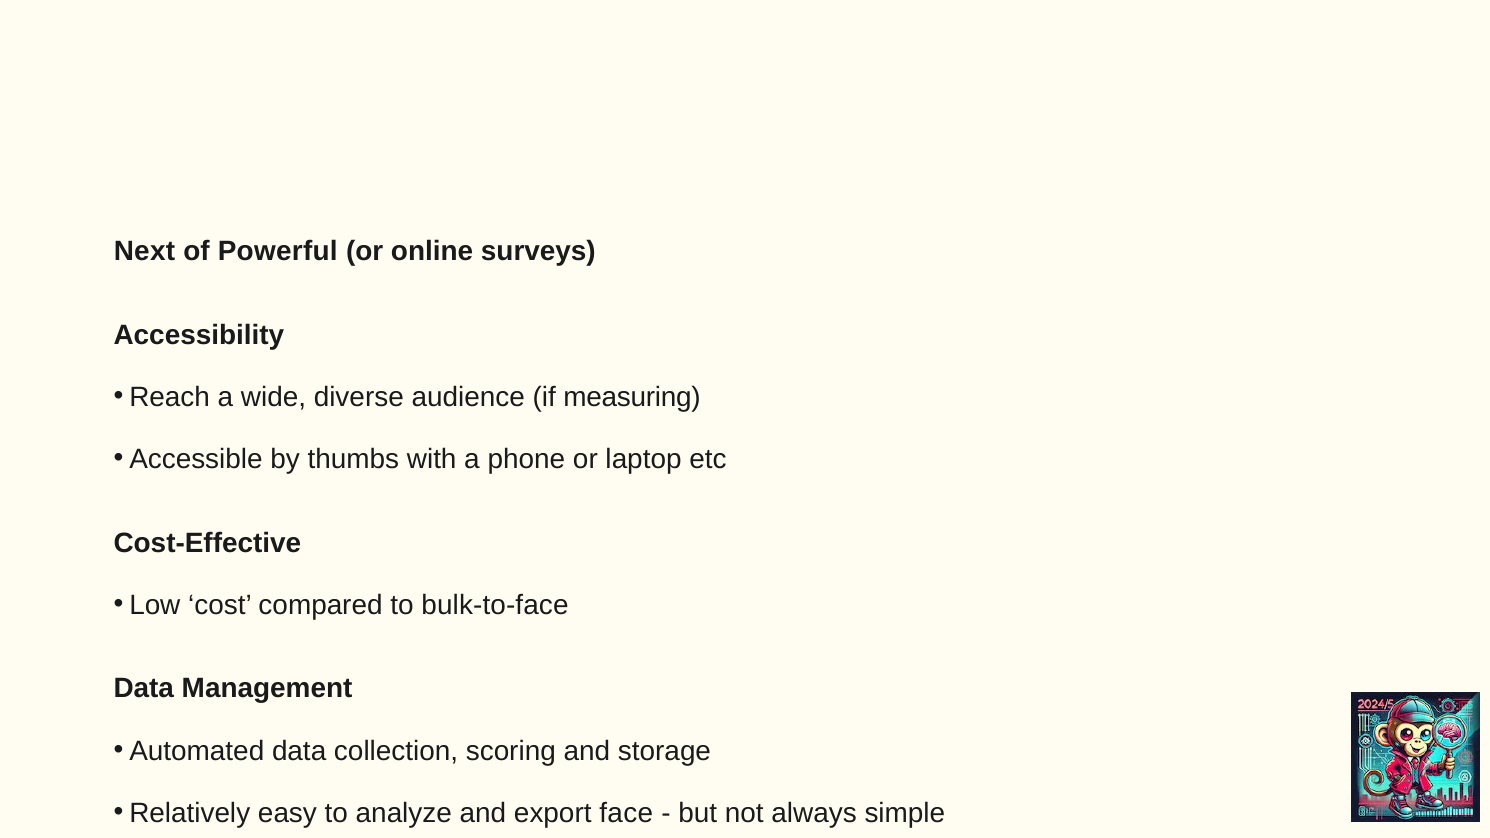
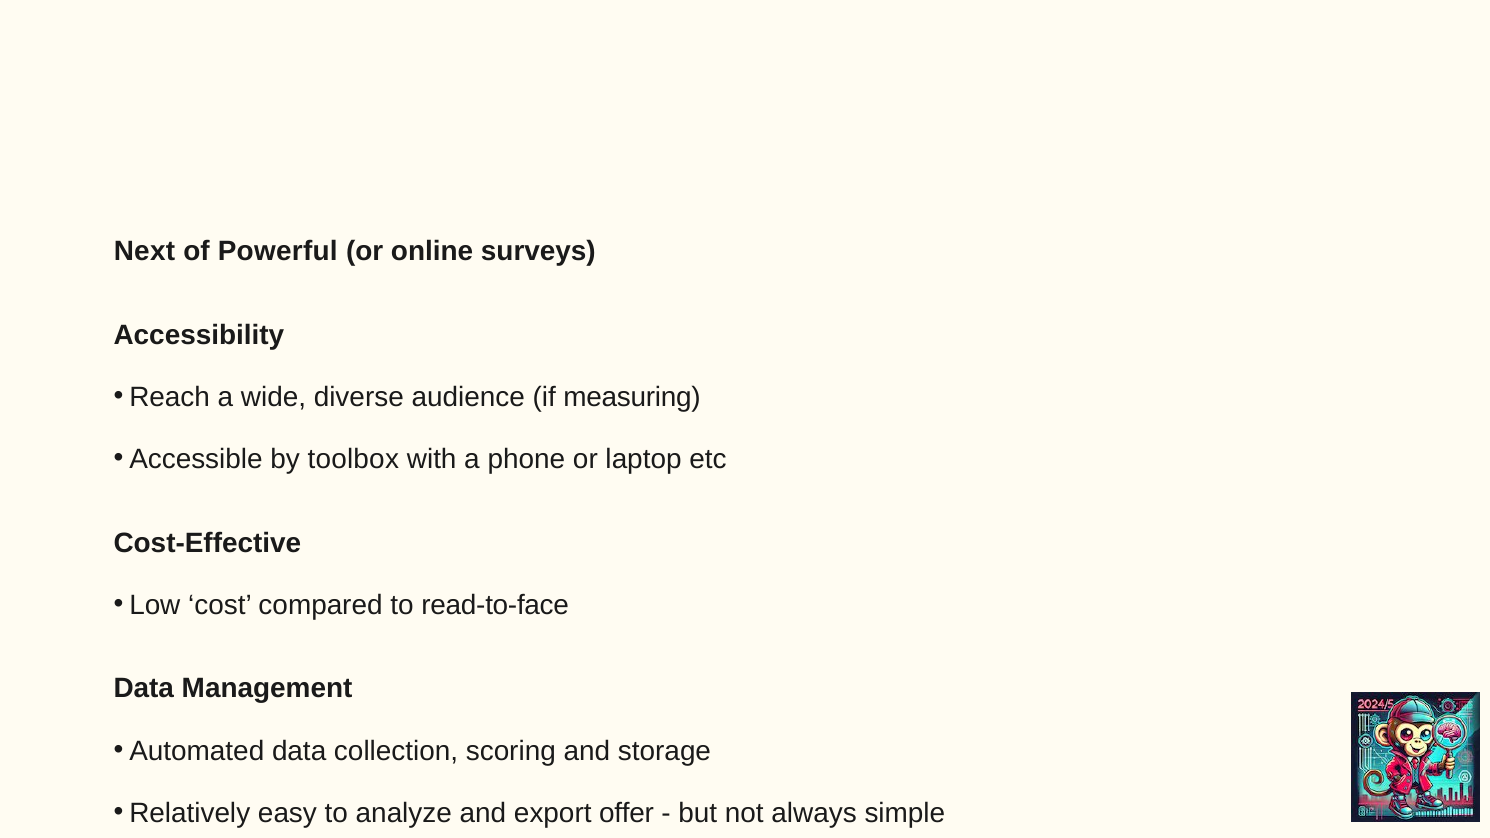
thumbs: thumbs -> toolbox (353, 459)
bulk-to-face: bulk-to-face -> read-to-face (495, 605)
face: face -> offer (627, 813)
